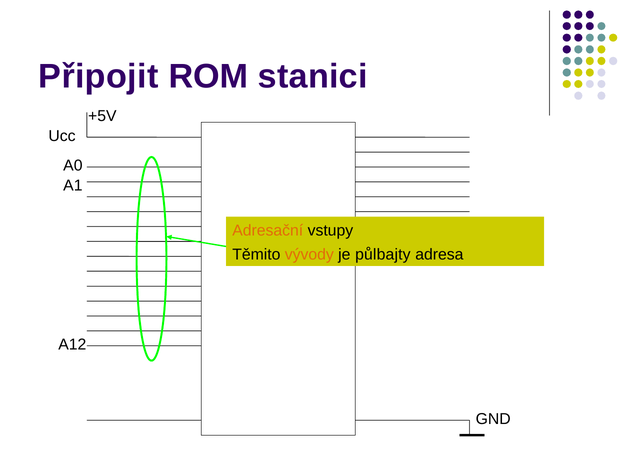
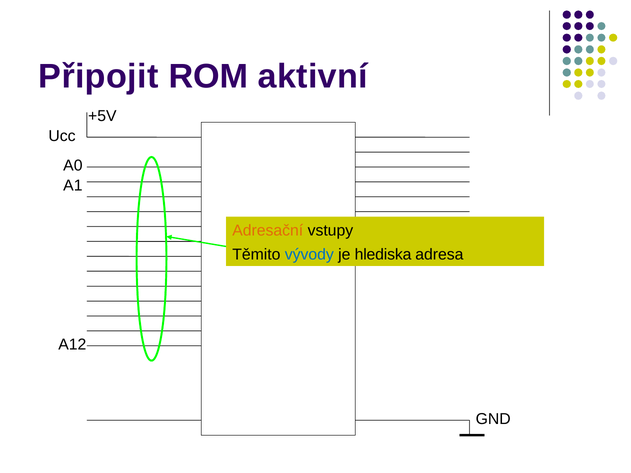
stanici: stanici -> aktivní (313, 77)
vývody colour: orange -> blue (309, 255)
půlbajty: půlbajty -> hlediska (383, 255)
